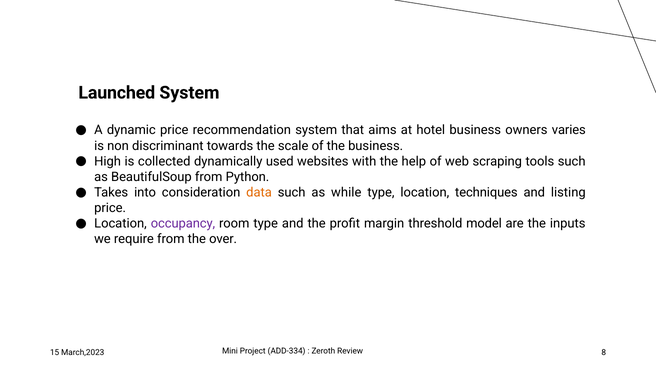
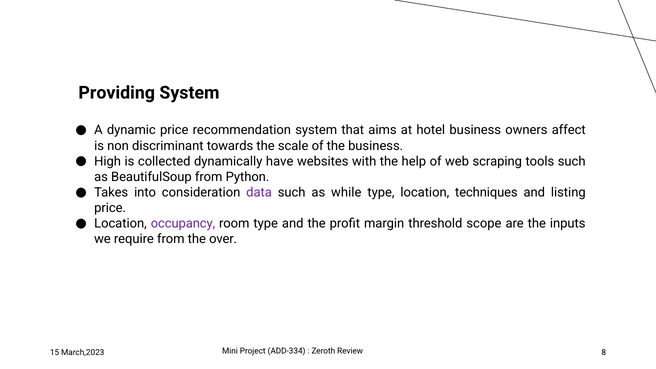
Launched: Launched -> Providing (117, 93)
varies: varies -> affect (569, 130)
used: used -> have (280, 161)
data colour: orange -> purple (259, 192)
model: model -> scope (484, 224)
